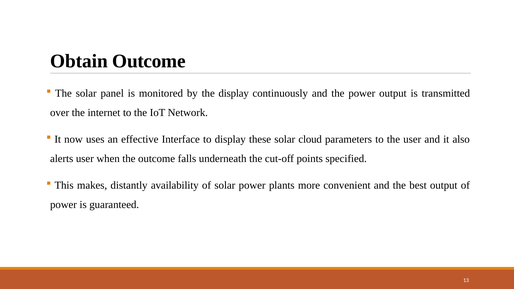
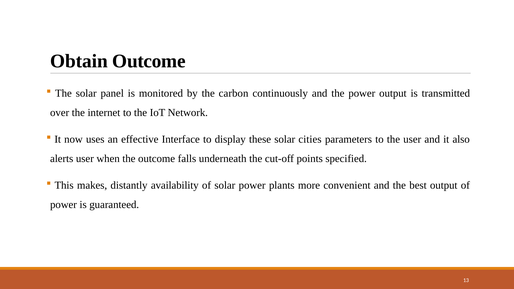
the display: display -> carbon (234, 93)
cloud: cloud -> cities (310, 139)
